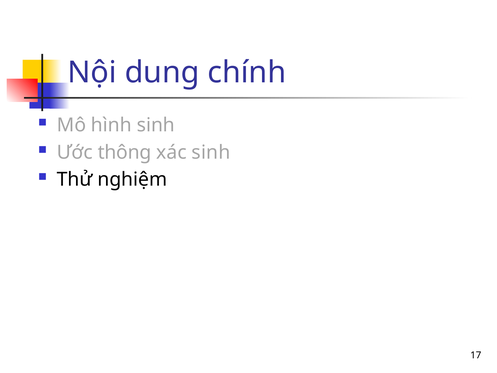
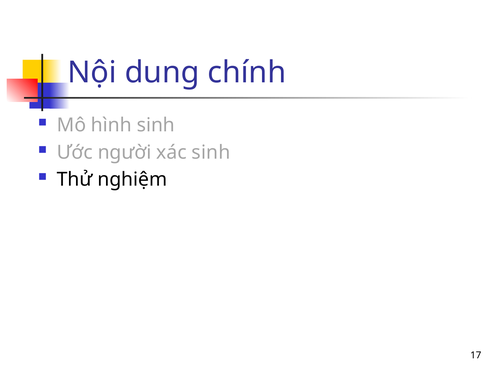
thông: thông -> người (125, 152)
